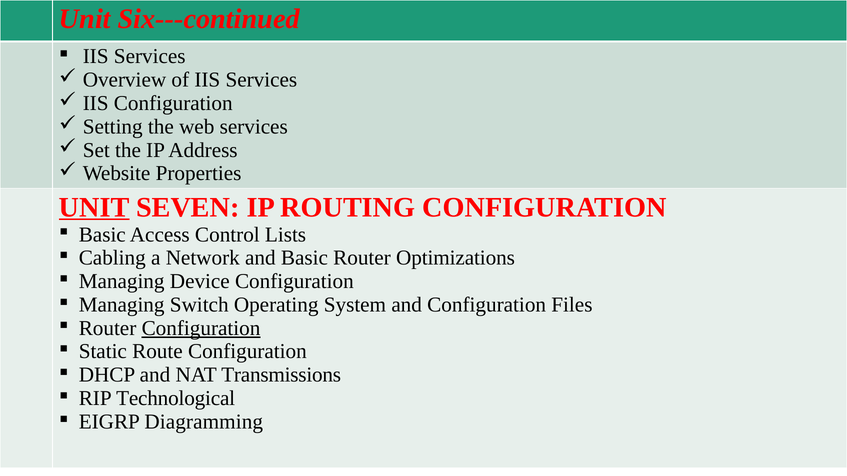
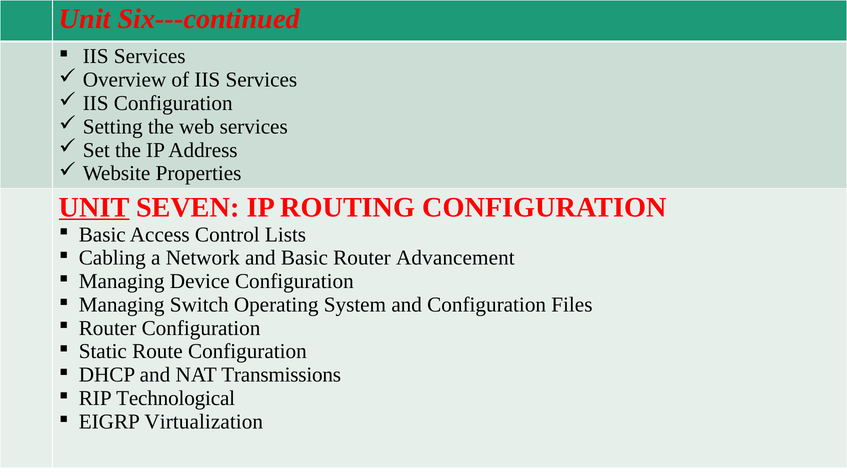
Optimizations: Optimizations -> Advancement (455, 258)
Configuration underline: present -> none (201, 328)
Diagramming: Diagramming -> Virtualization (204, 422)
